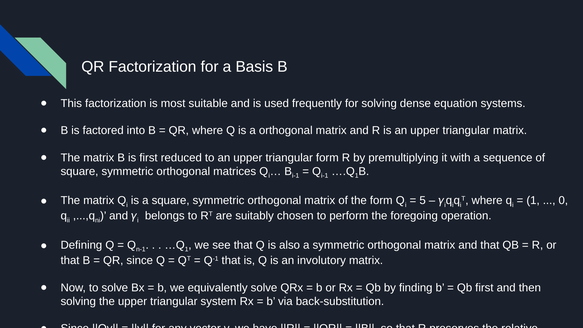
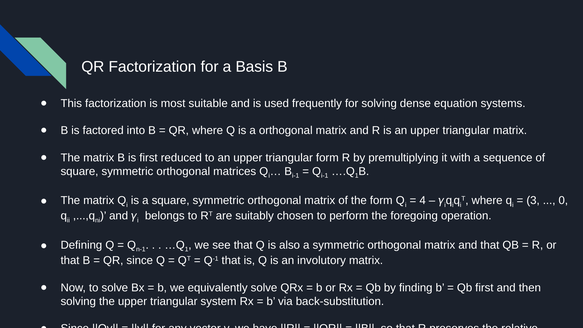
5: 5 -> 4 (423, 200)
1: 1 -> 3 (533, 200)
